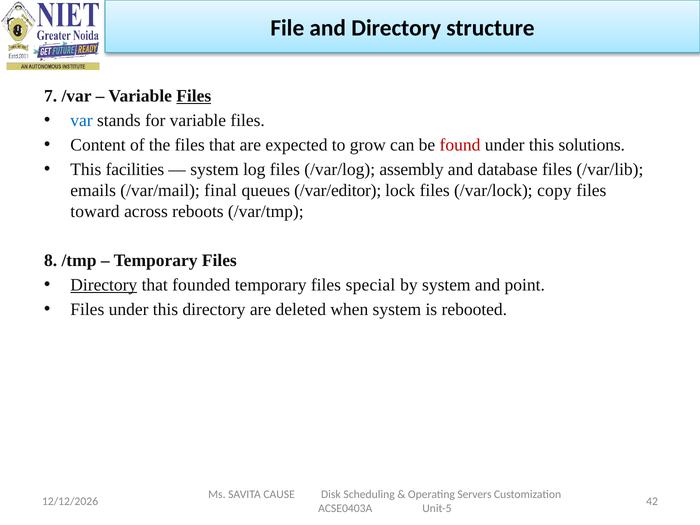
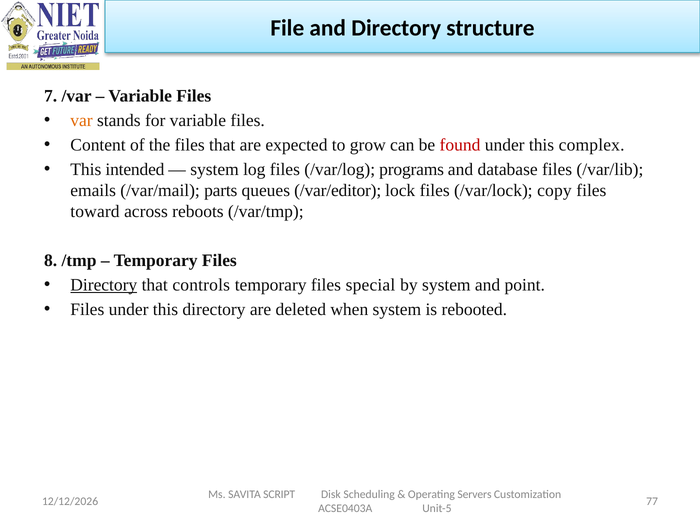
Files underline: present -> none (194, 96)
var colour: blue -> orange (82, 121)
solutions: solutions -> complex (592, 145)
facilities: facilities -> intended (135, 170)
assembly: assembly -> programs (412, 170)
final: final -> parts (221, 191)
founded: founded -> controls (201, 285)
CAUSE: CAUSE -> SCRIPT (279, 494)
42: 42 -> 77 (652, 501)
